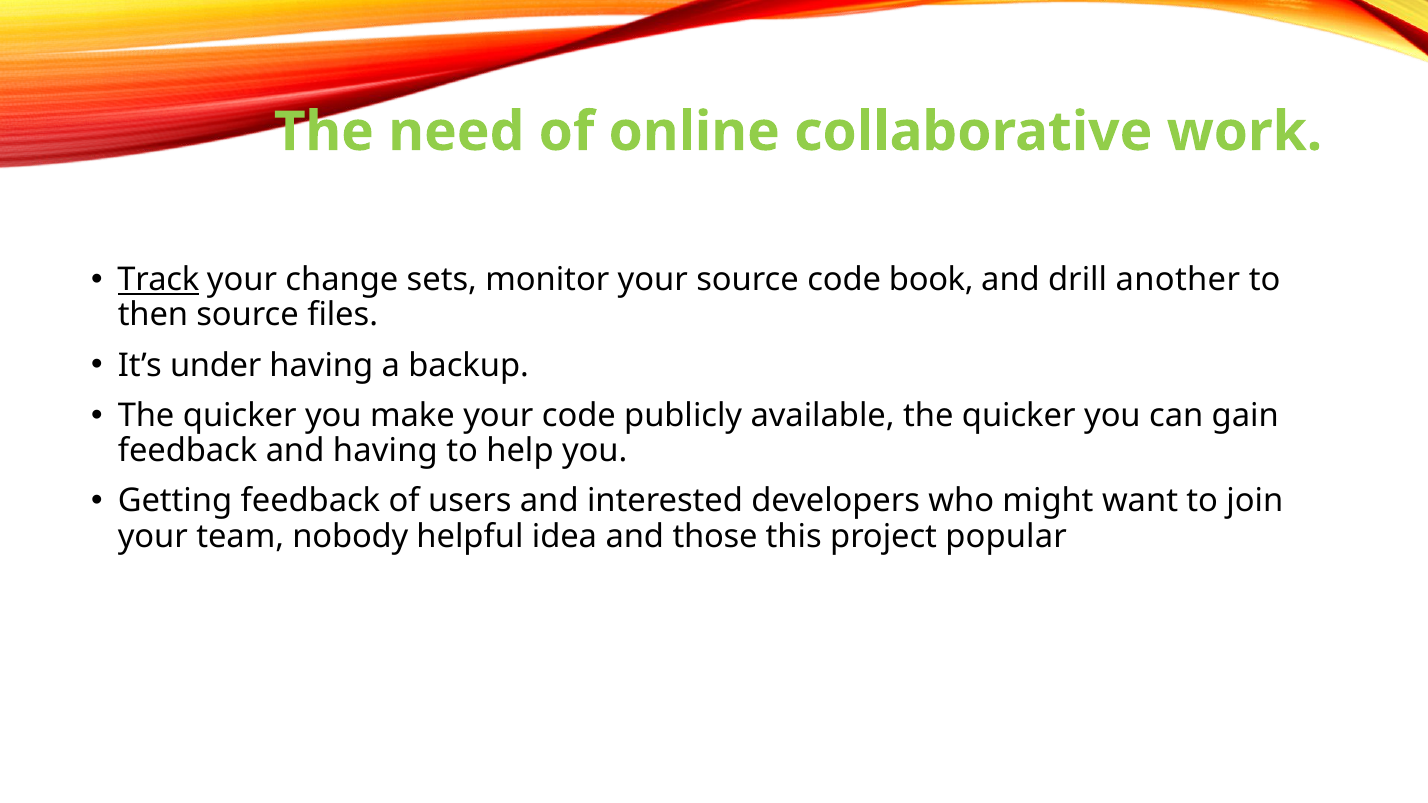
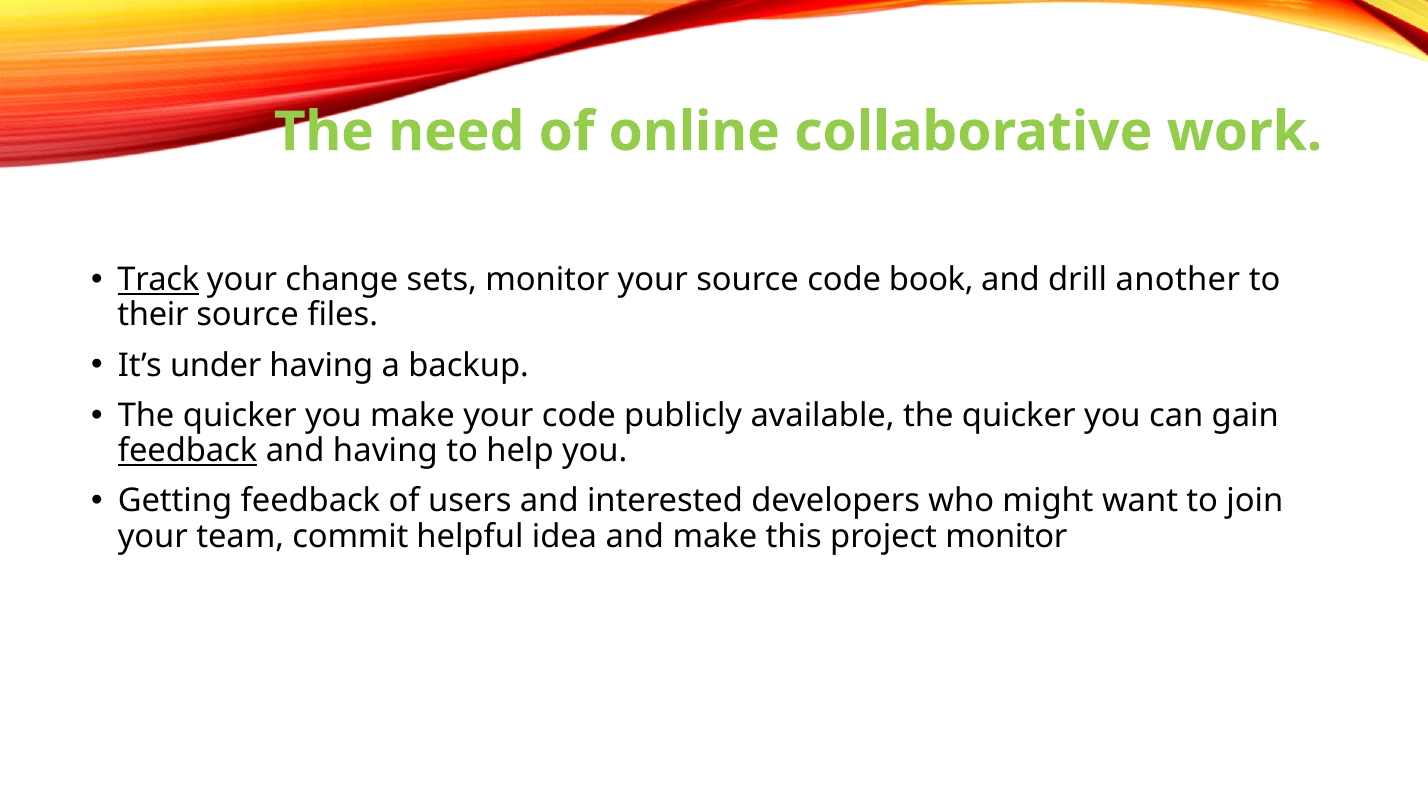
then: then -> their (153, 315)
feedback underline: none -> present (188, 451)
nobody: nobody -> commit (350, 537)
and those: those -> make (715, 537)
project popular: popular -> monitor (1006, 537)
